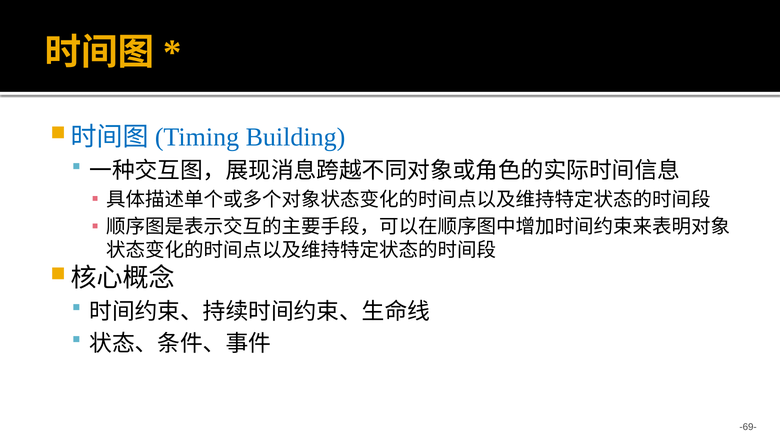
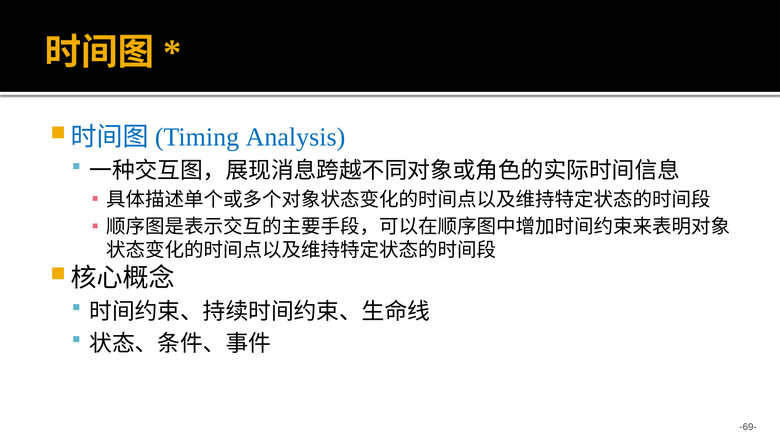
Building: Building -> Analysis (295, 137)
